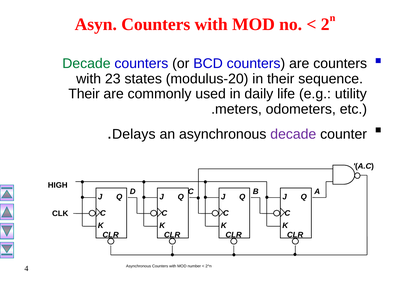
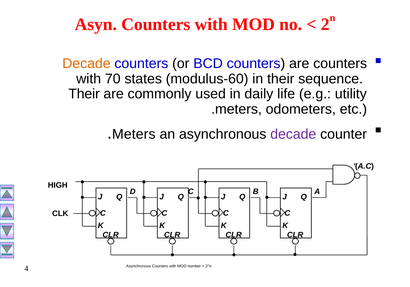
Decade colour: green -> orange (86, 64)
23: 23 -> 70 (113, 79)
modulus-20: modulus-20 -> modulus-60 (207, 79)
Delays: Delays -> Meters (134, 134)
